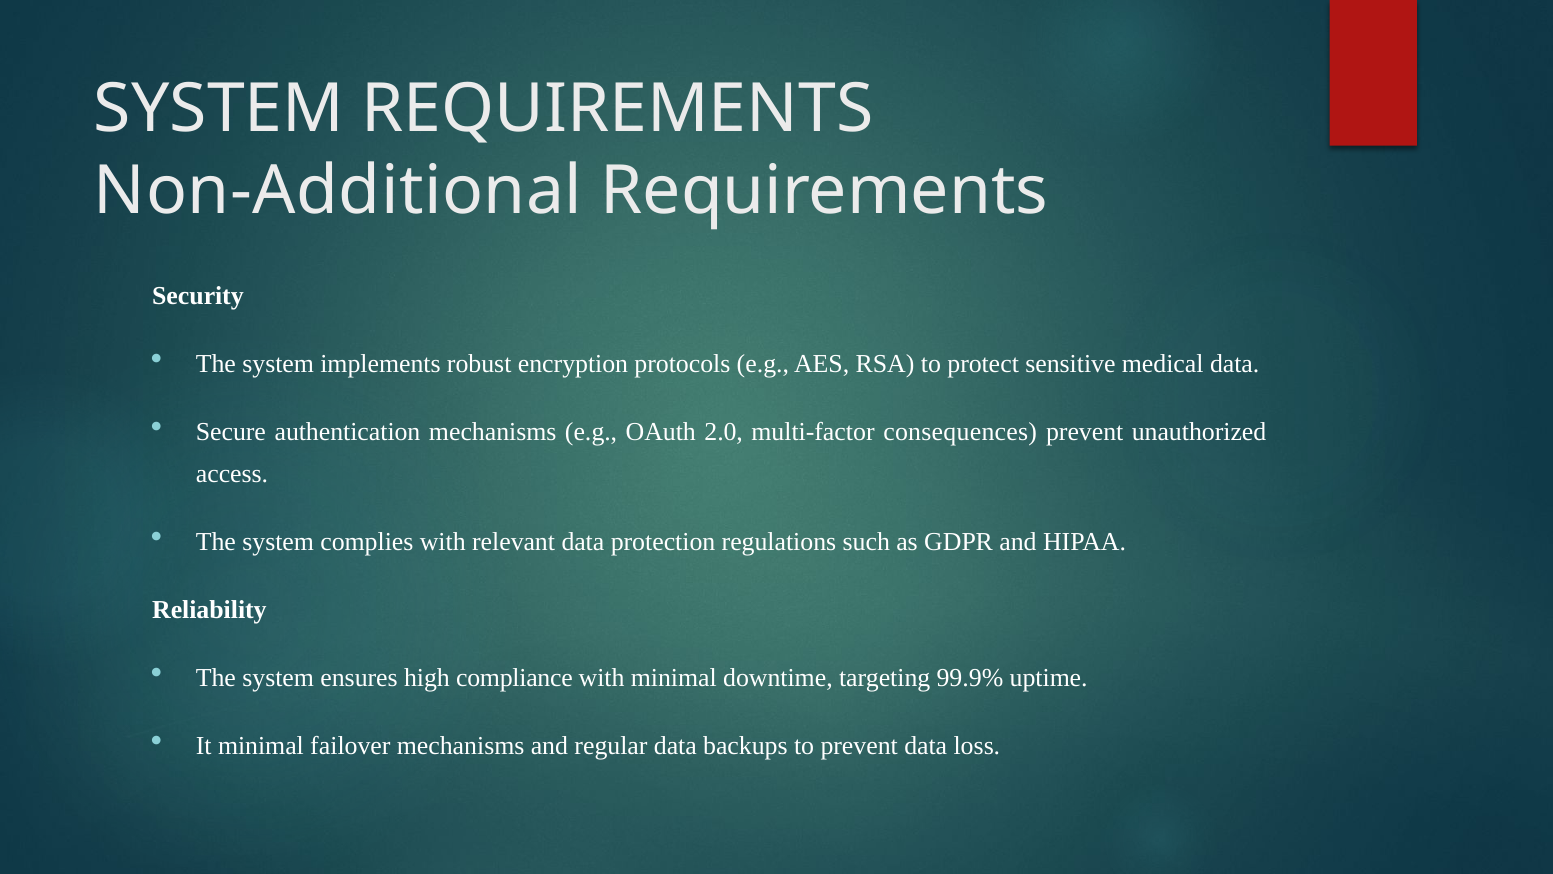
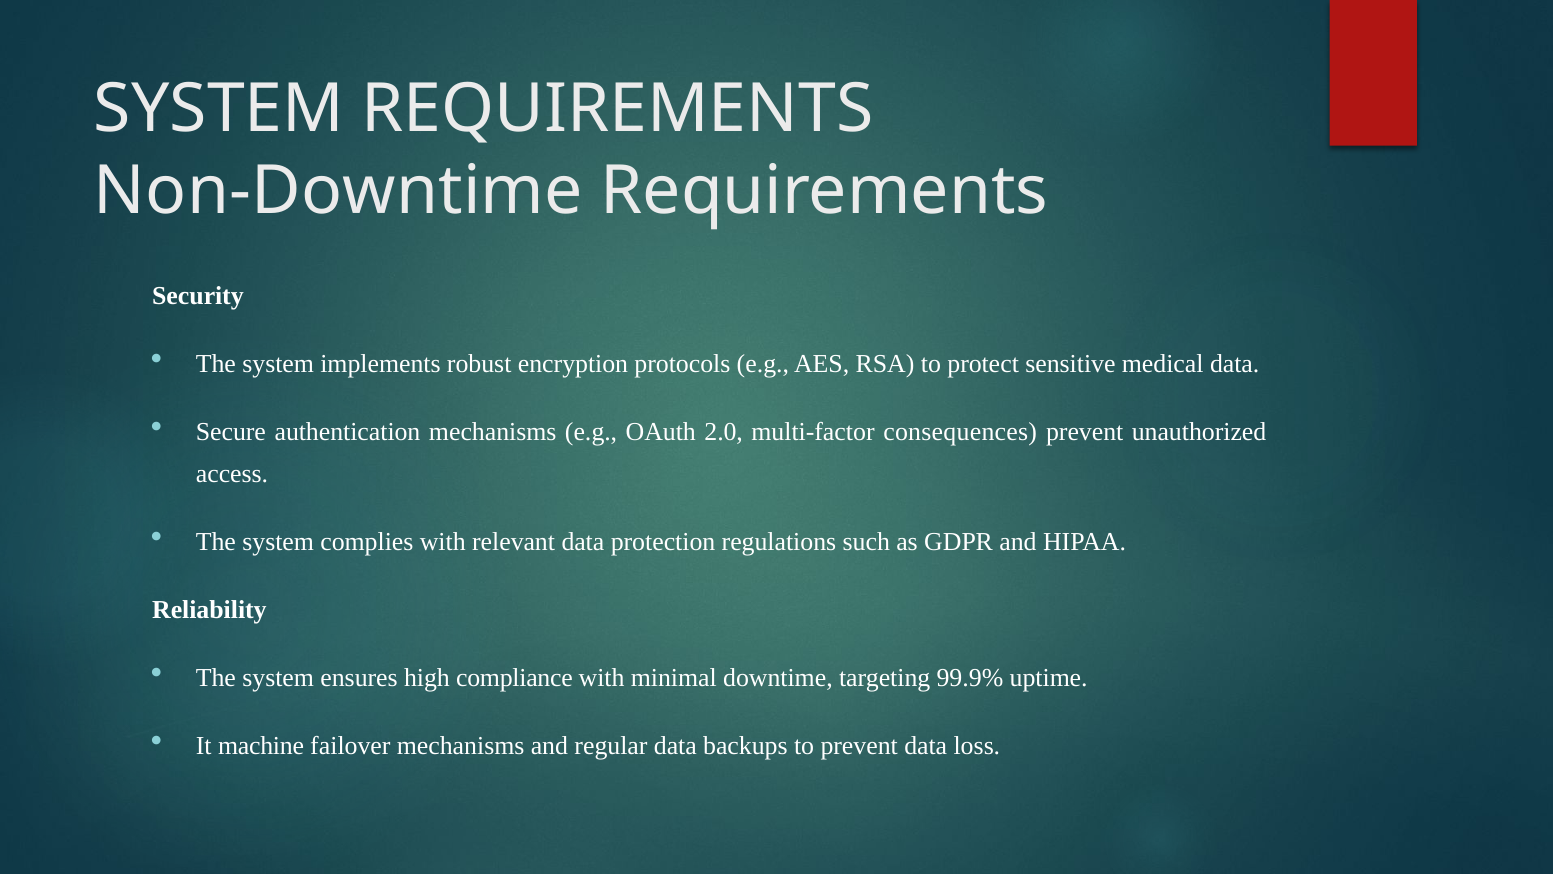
Non-Additional: Non-Additional -> Non-Downtime (338, 191)
It minimal: minimal -> machine (261, 745)
